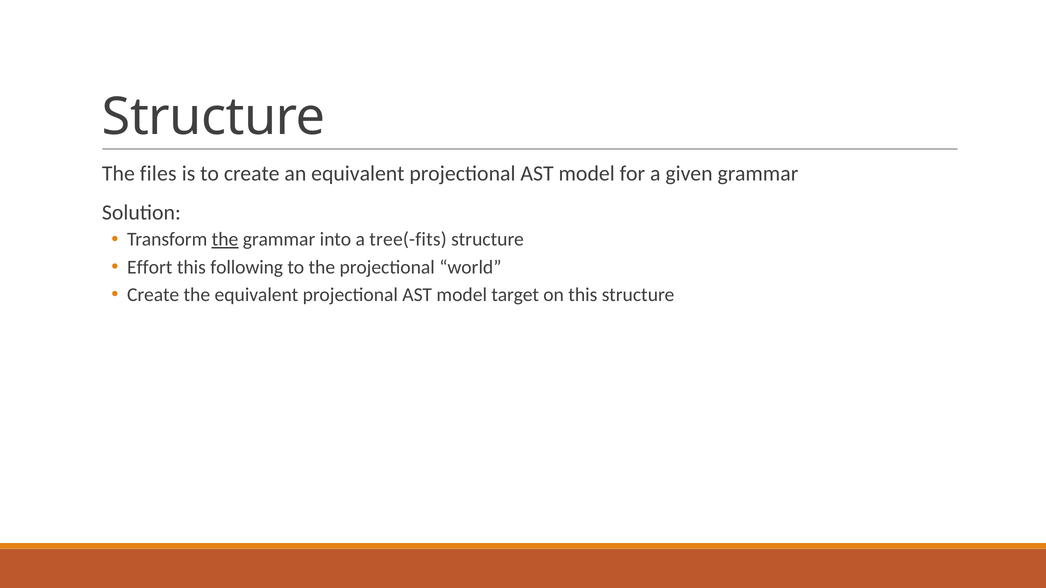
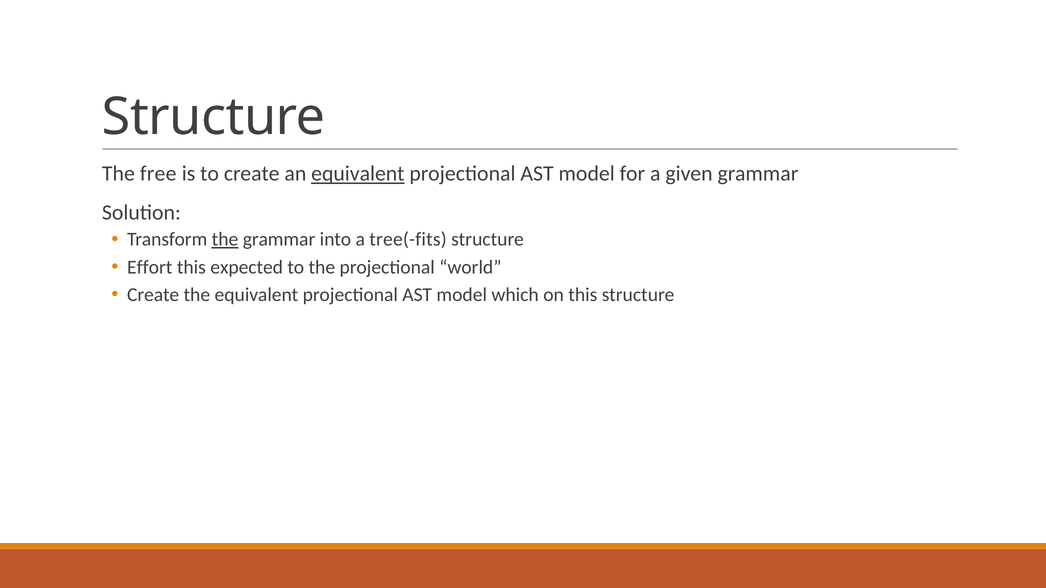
files: files -> free (158, 174)
equivalent underline: none -> present (358, 174)
following: following -> expected (247, 267)
target: target -> which (515, 295)
